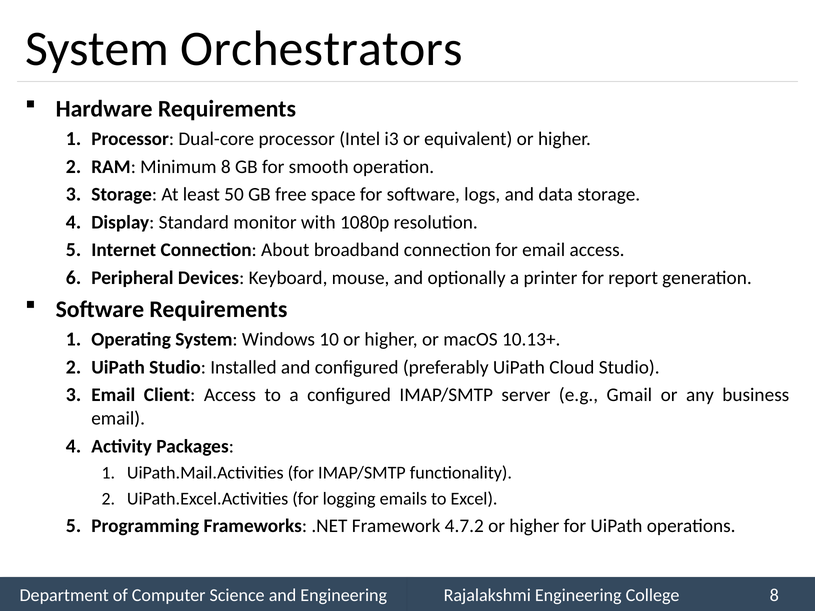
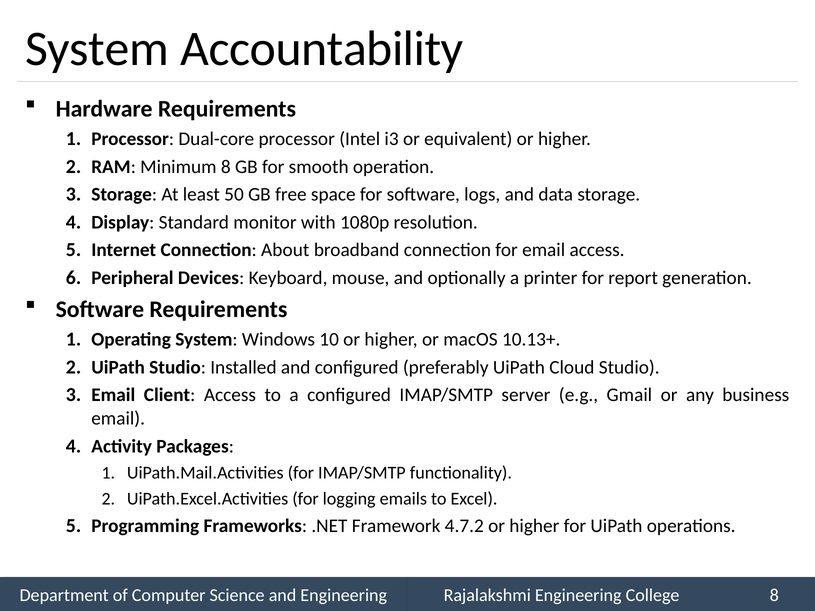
Orchestrators: Orchestrators -> Accountability (322, 49)
